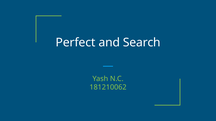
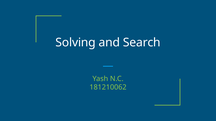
Perfect: Perfect -> Solving (76, 43)
